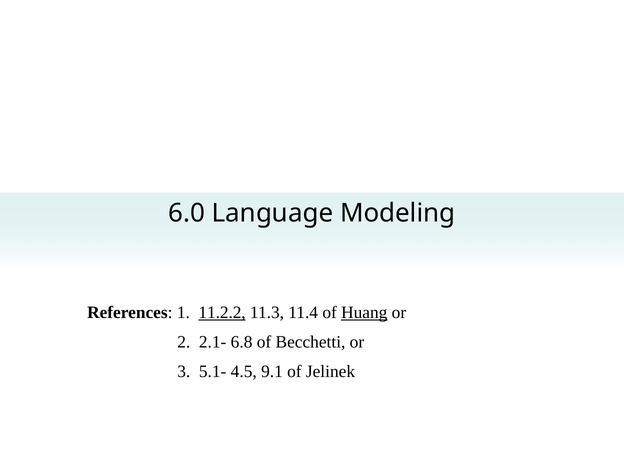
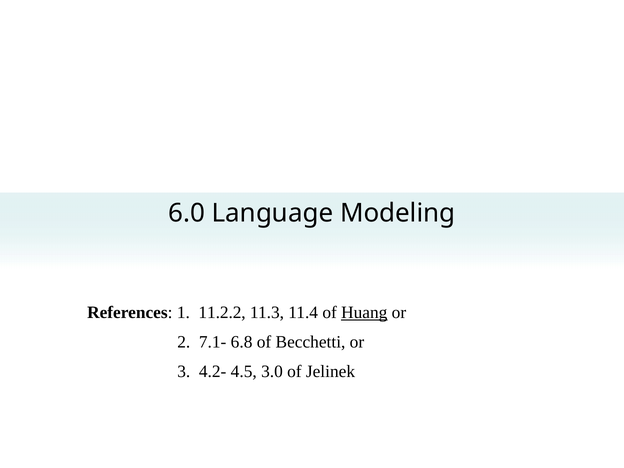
11.2.2 underline: present -> none (222, 313)
2.1-: 2.1- -> 7.1- (213, 342)
5.1-: 5.1- -> 4.2- (213, 372)
9.1: 9.1 -> 3.0 (272, 372)
